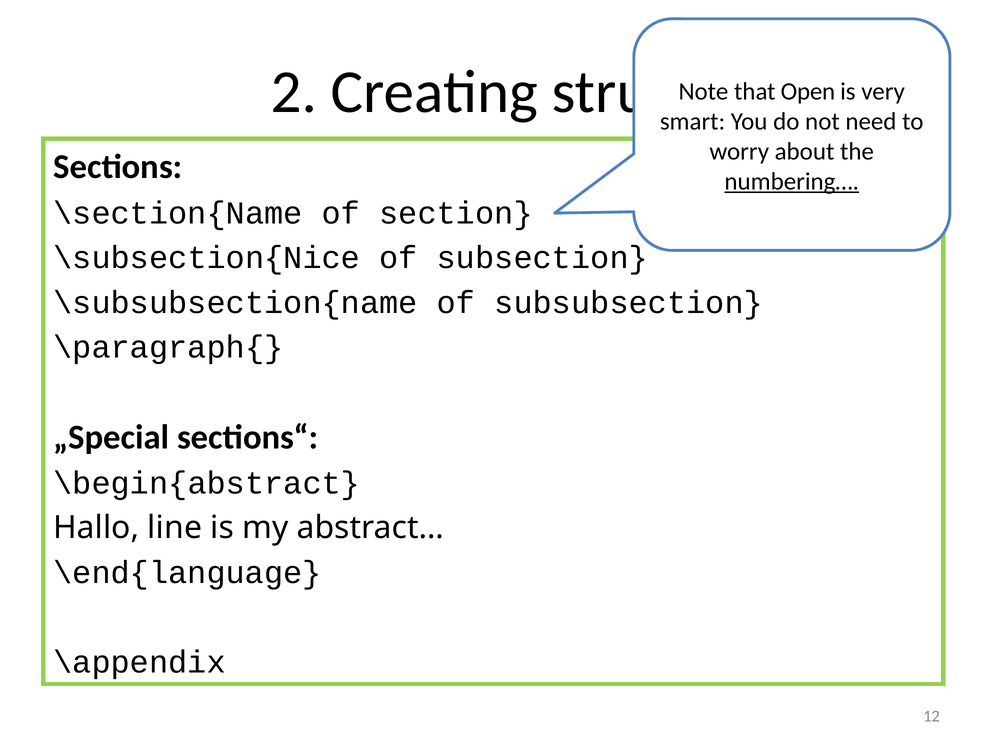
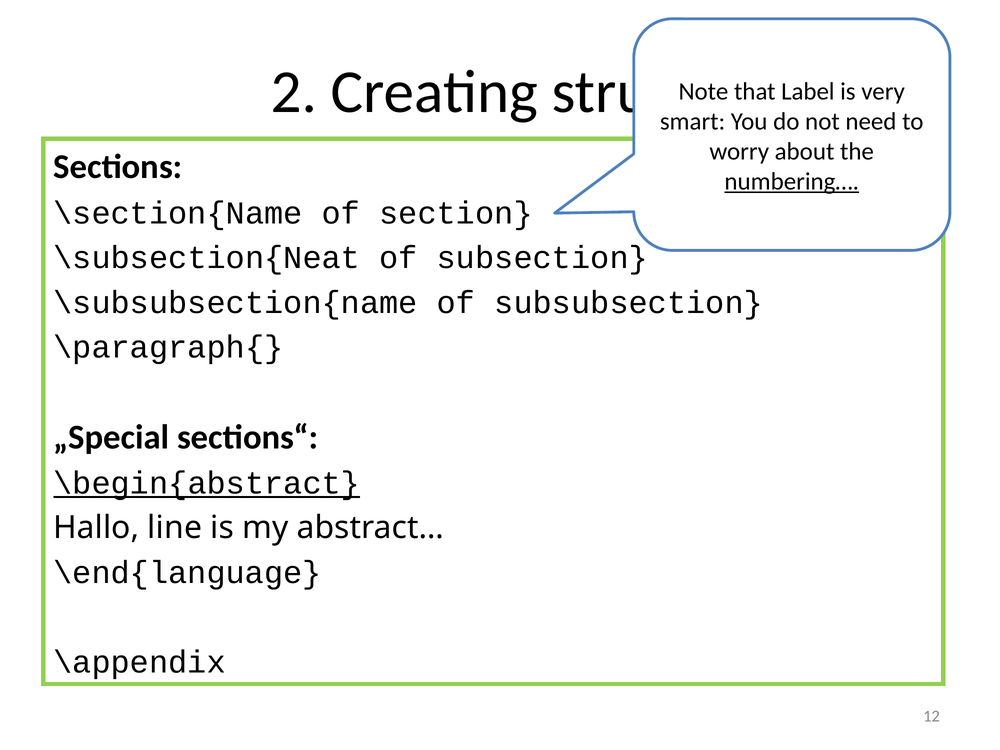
Open: Open -> Label (808, 91)
\subsection{Nice: \subsection{Nice -> \subsection{Neat (207, 258)
\begin{abstract underline: none -> present (207, 483)
